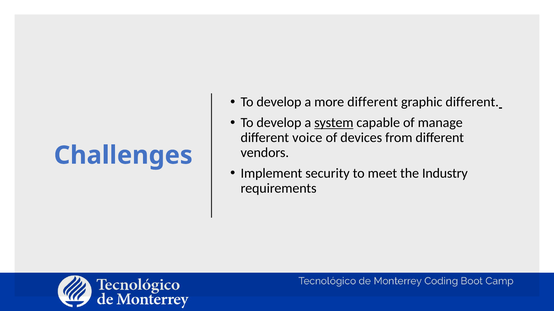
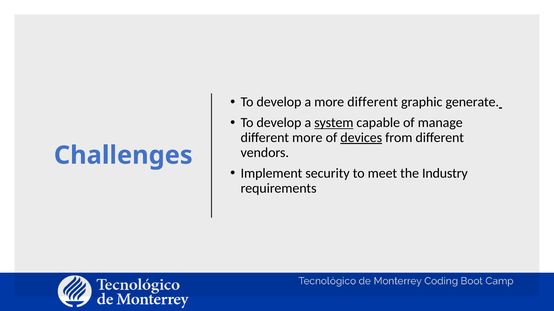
graphic different: different -> generate (472, 102)
different voice: voice -> more (307, 138)
devices underline: none -> present (361, 138)
